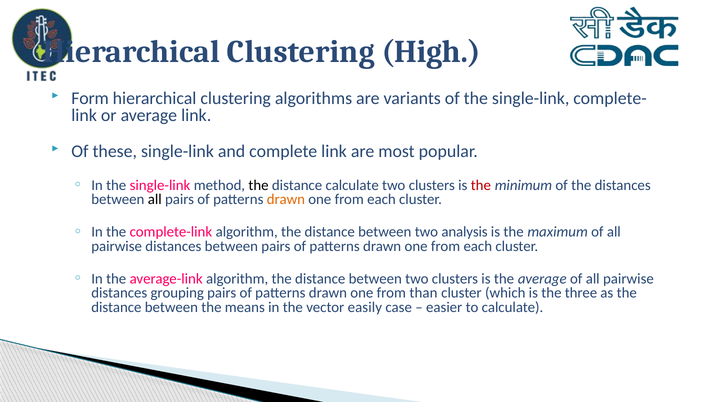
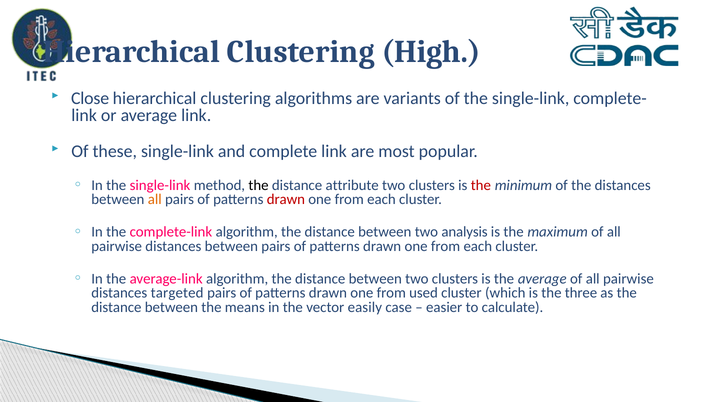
Form: Form -> Close (90, 98)
distance calculate: calculate -> attribute (352, 185)
all colour: black -> orange (155, 199)
drawn colour: orange -> red (286, 199)
grouping: grouping -> targeted (177, 293)
than: than -> used (424, 293)
